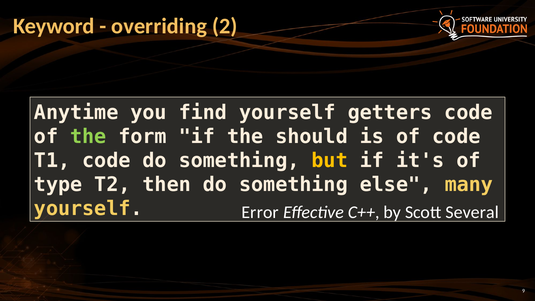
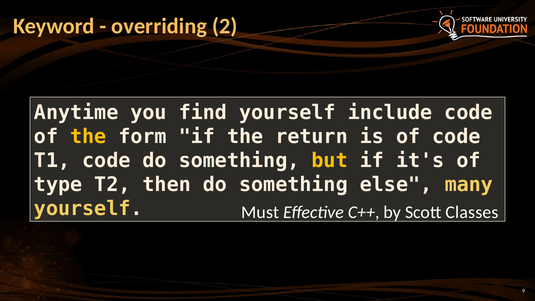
getters: getters -> include (390, 112)
the colour: light green -> yellow (88, 136)
should: should -> return (312, 136)
Error: Error -> Must (260, 212)
Several: Several -> Classes (472, 212)
